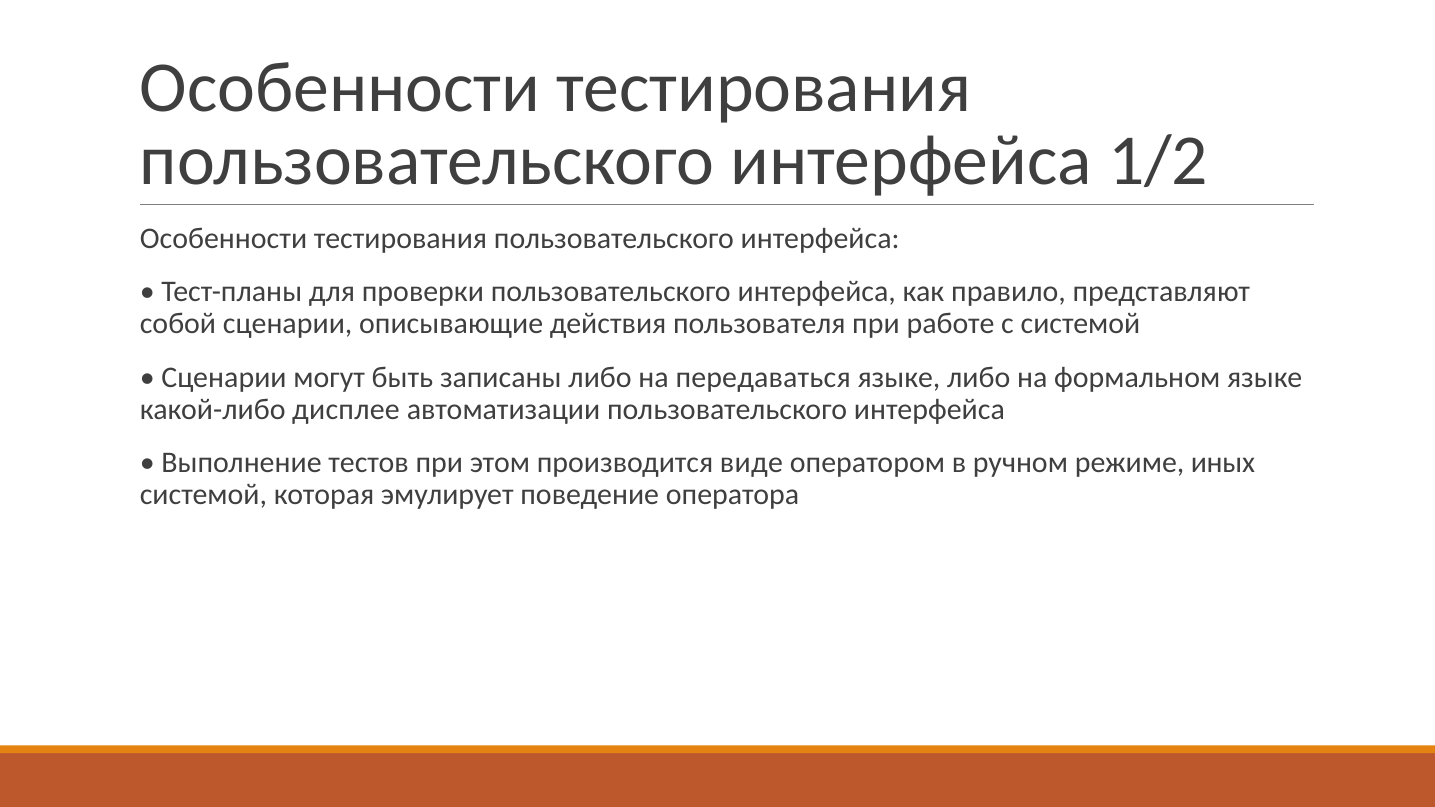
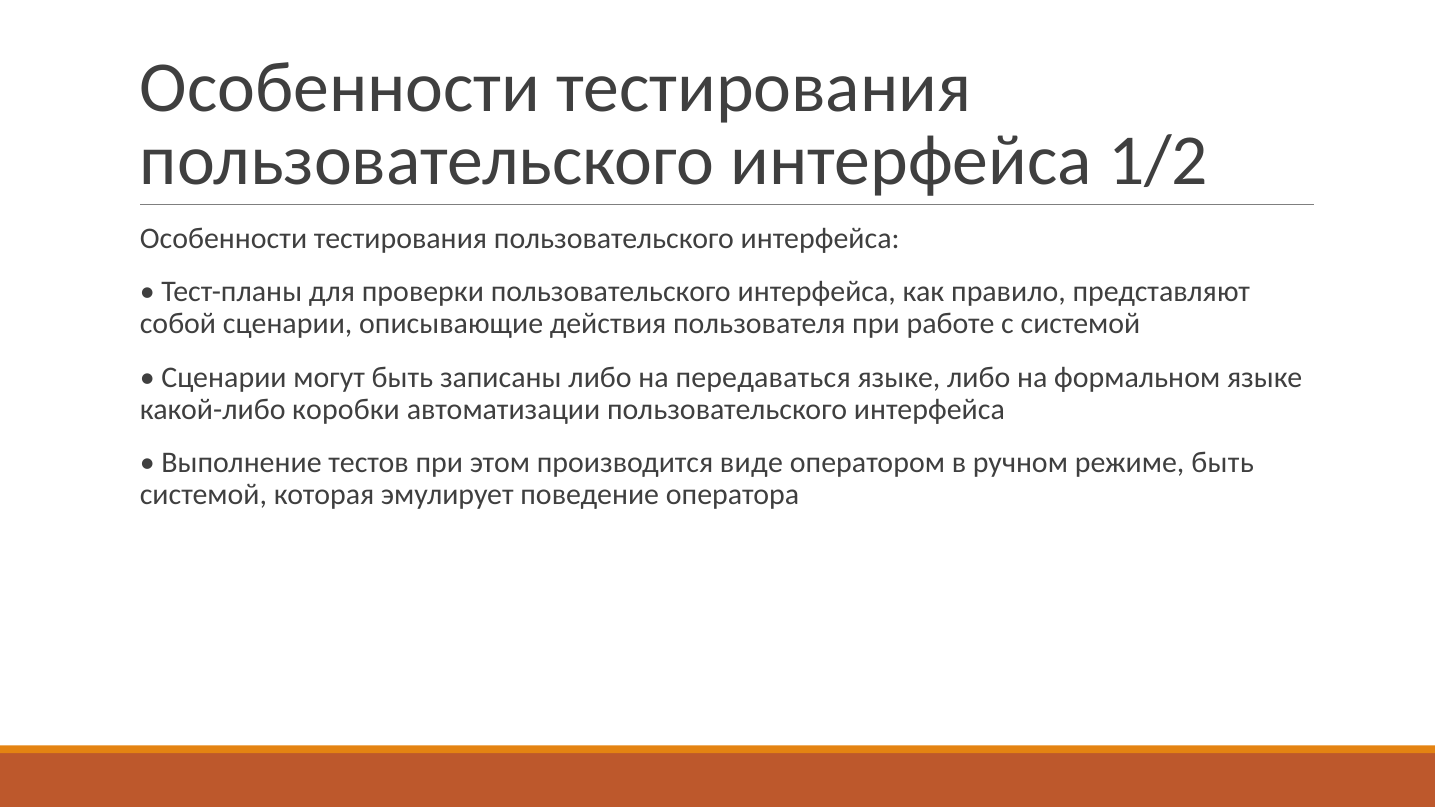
дисплее: дисплее -> коробки (346, 410)
режиме иных: иных -> быть (1223, 463)
